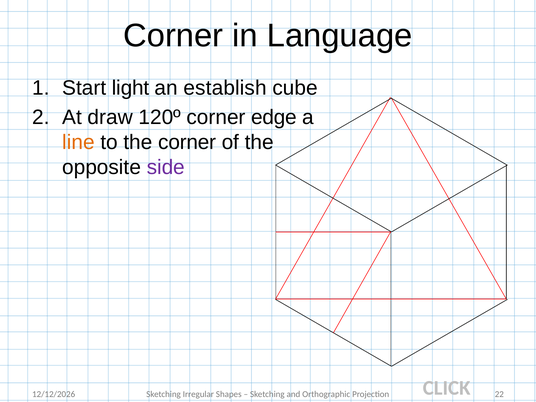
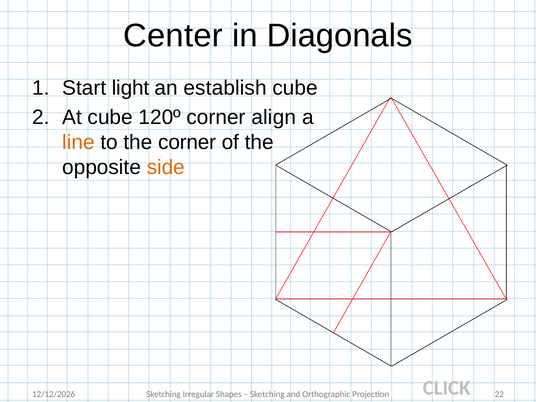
Corner: Corner -> Center (173, 36)
Language: Language -> Diagonals (340, 36)
At draw: draw -> cube (110, 117)
edge: edge -> align (274, 117)
side colour: purple -> orange (166, 167)
